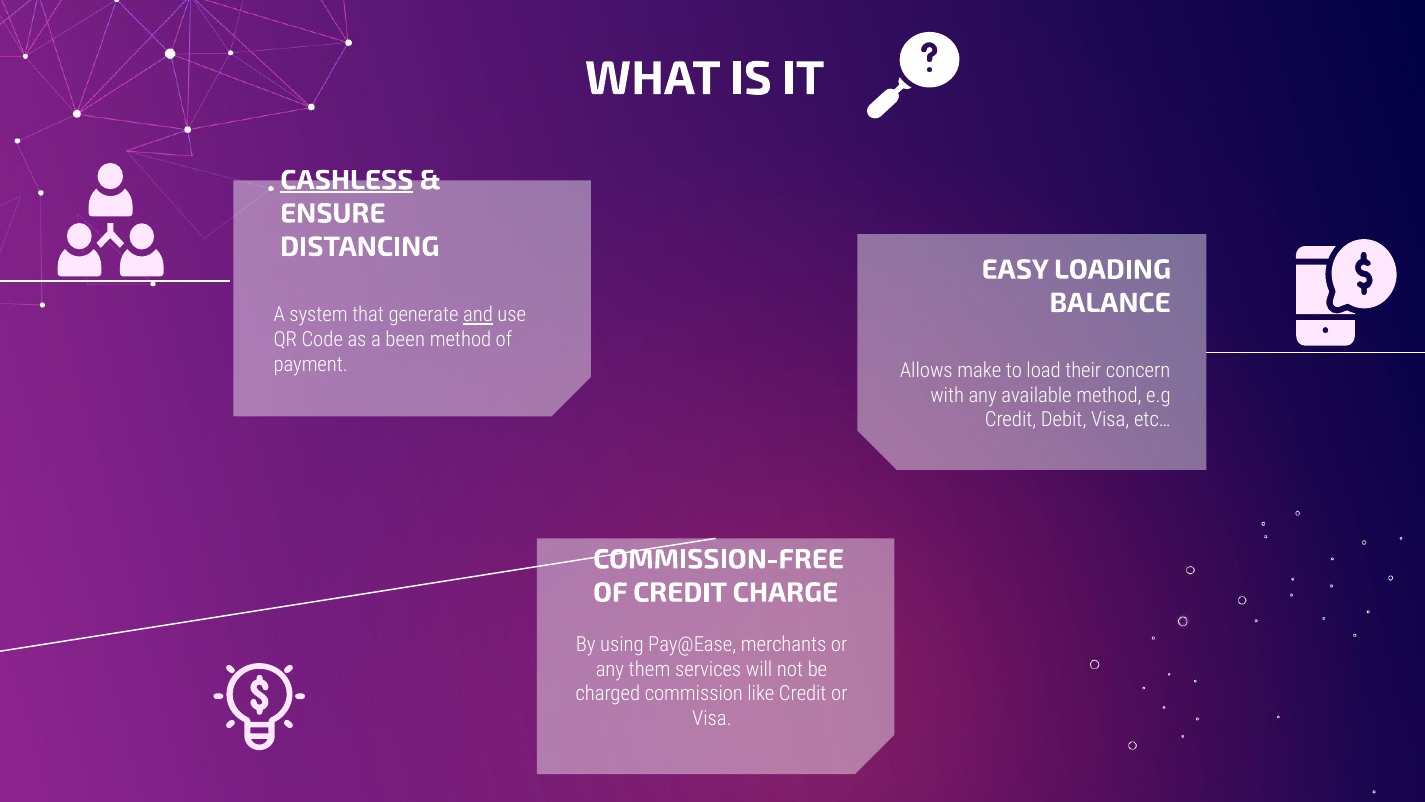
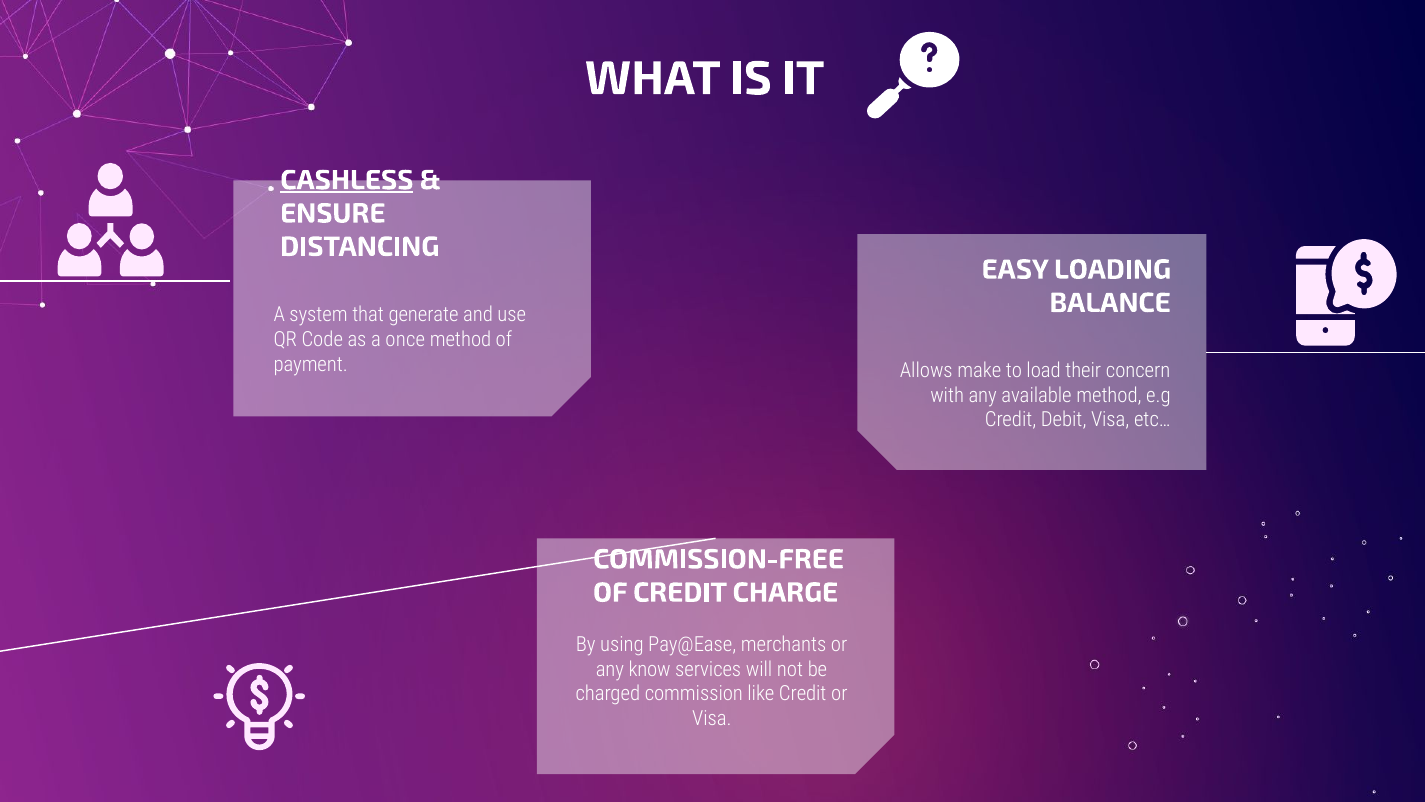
and underline: present -> none (478, 315)
been: been -> once (405, 340)
them: them -> know (650, 669)
